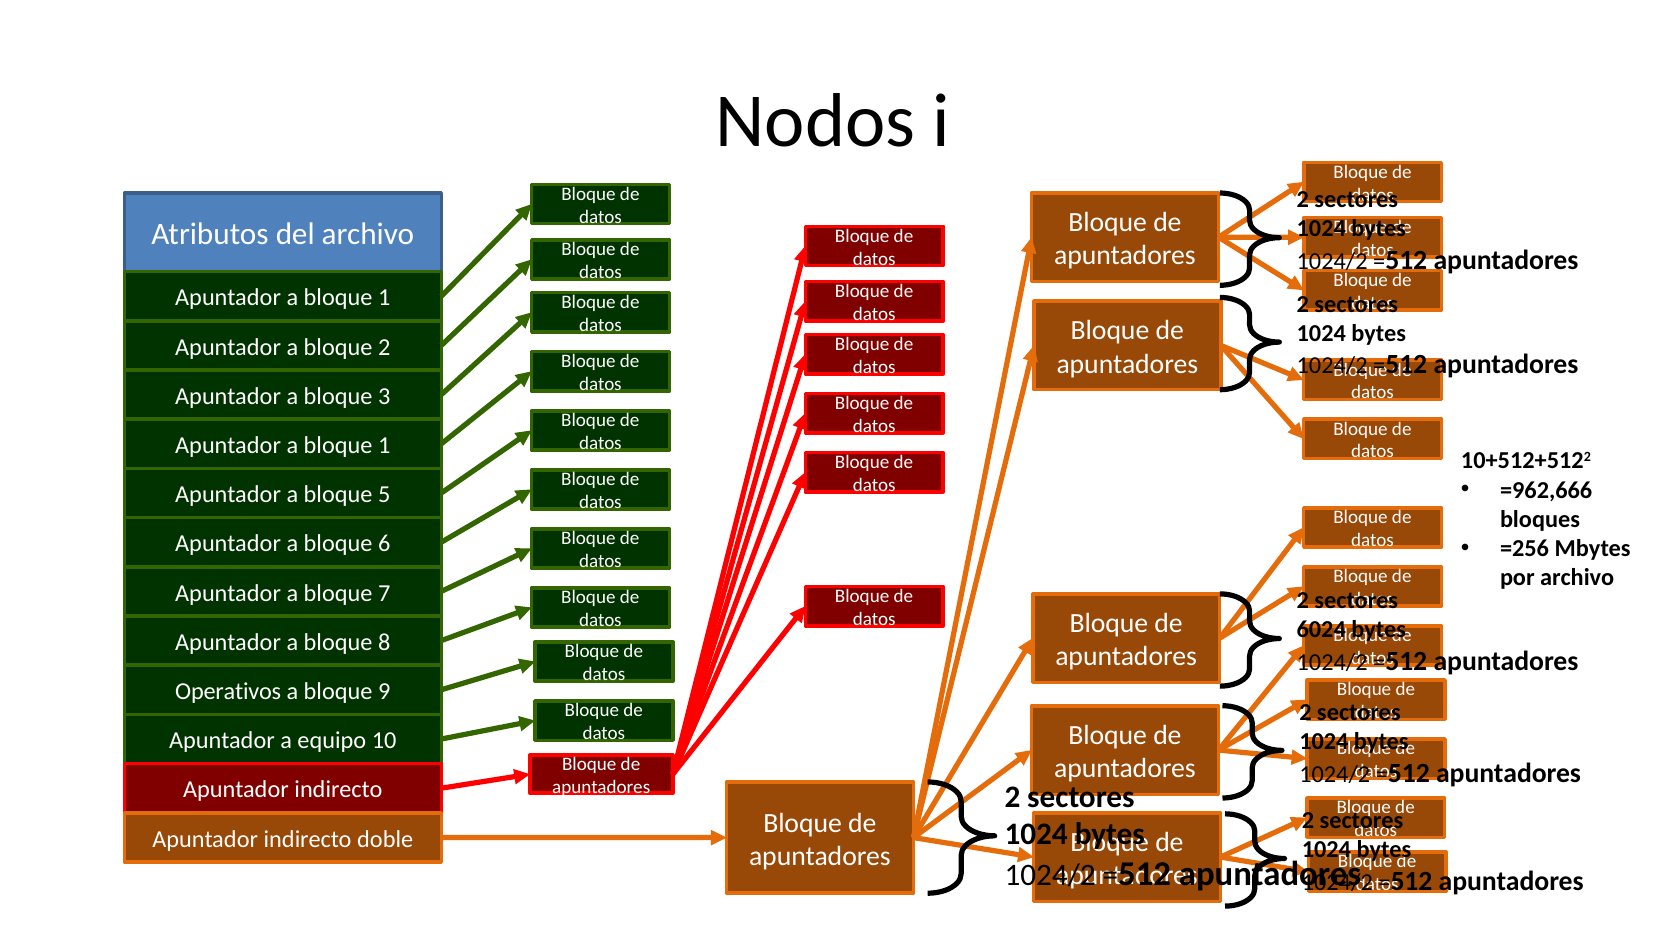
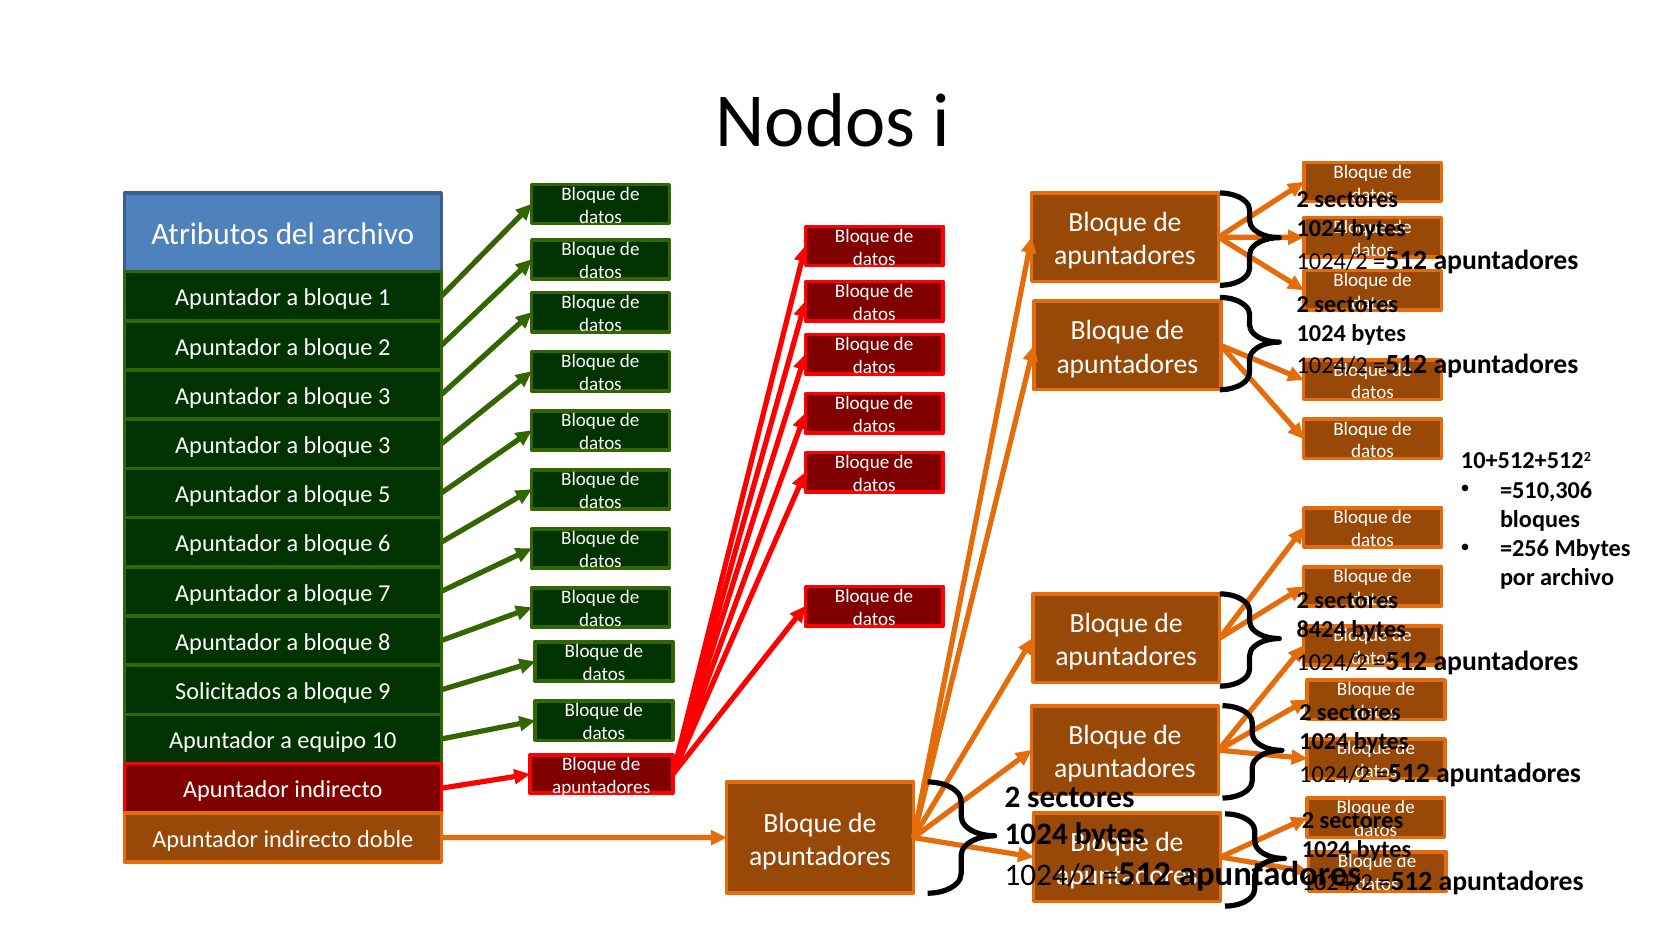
1: 1 -> 3 (384, 446)
=962,666: =962,666 -> =510,306 (1546, 490)
6024: 6024 -> 8424 (1321, 630)
Operativos: Operativos -> Solicitados (228, 692)
